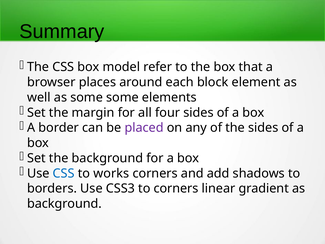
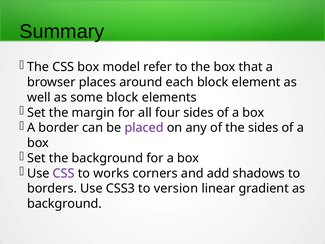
some some: some -> block (122, 97)
CSS colour: blue -> purple (64, 173)
to corners: corners -> version (176, 188)
